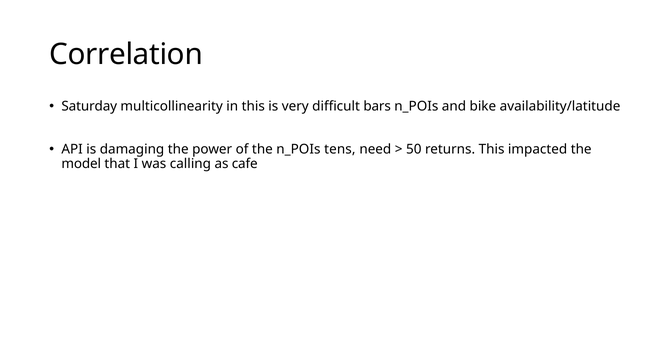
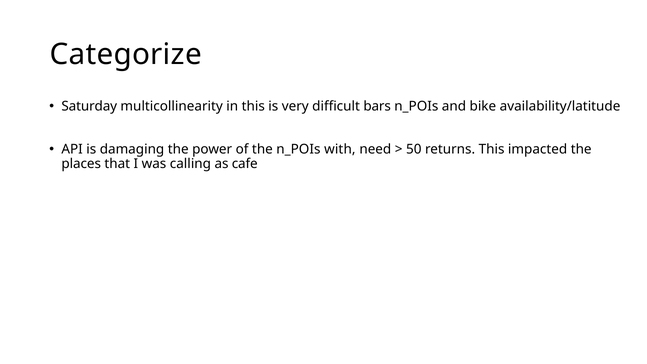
Correlation: Correlation -> Categorize (126, 54)
tens: tens -> with (340, 149)
model: model -> places (81, 164)
